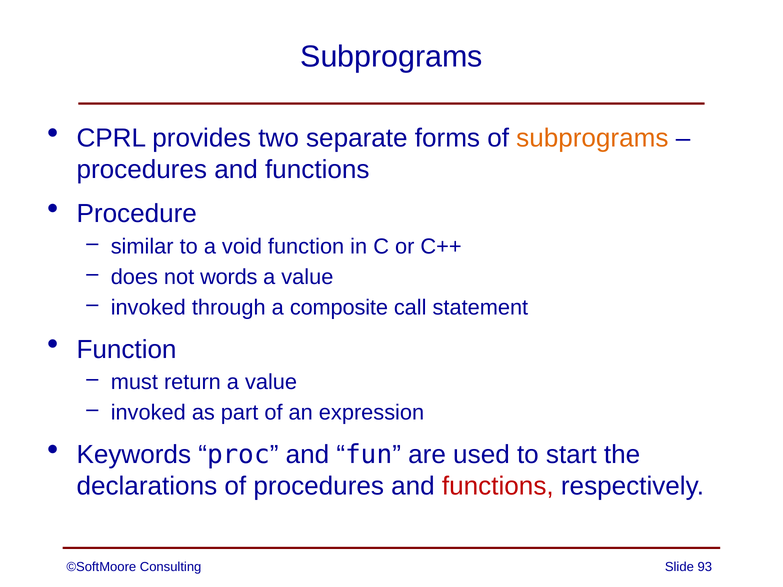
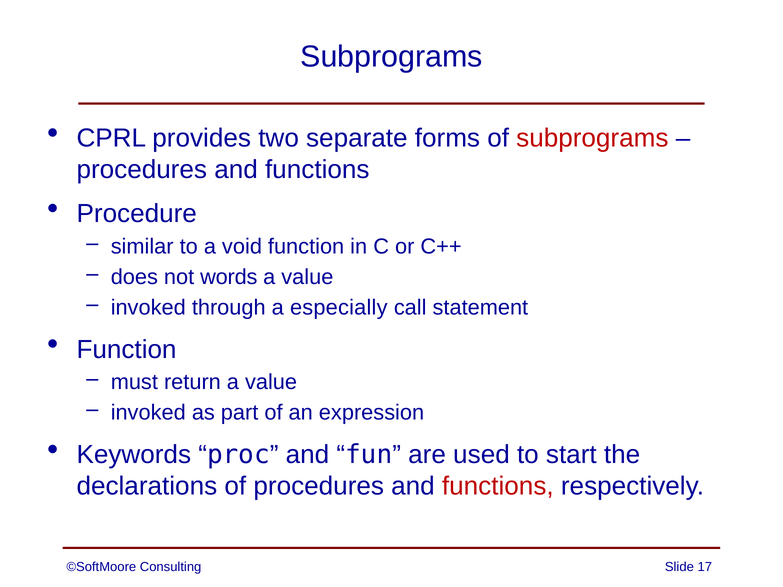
subprograms colour: orange -> red (592, 138)
composite: composite -> especially (339, 308)
93: 93 -> 17 (705, 567)
